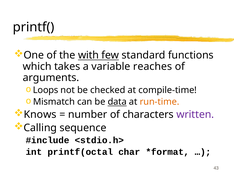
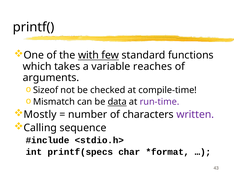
Loops: Loops -> Sizeof (46, 90)
run-time colour: orange -> purple (159, 101)
Knows: Knows -> Mostly (40, 114)
printf(octal: printf(octal -> printf(specs (80, 151)
